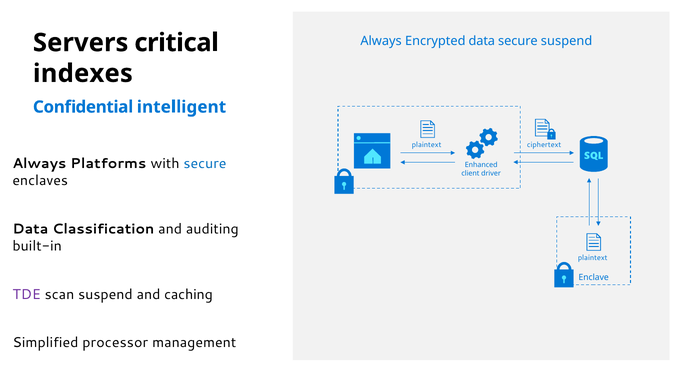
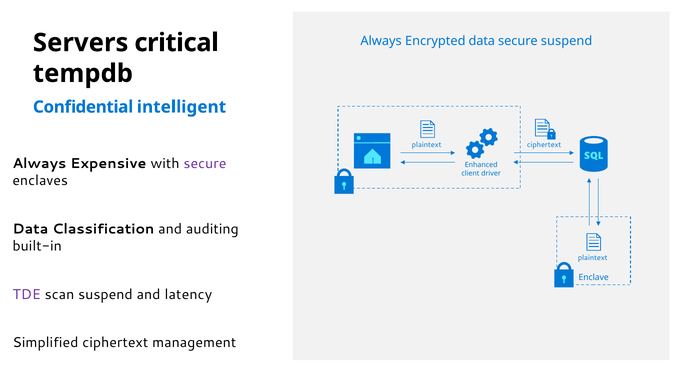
indexes: indexes -> tempdb (83, 73)
Platforms: Platforms -> Expensive (108, 163)
secure colour: blue -> purple (205, 163)
caching: caching -> latency (188, 294)
Simplified processor: processor -> ciphertext (115, 342)
